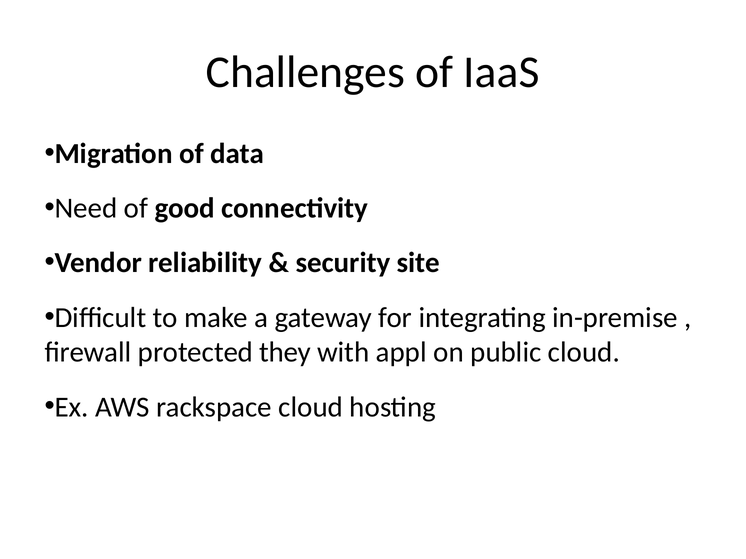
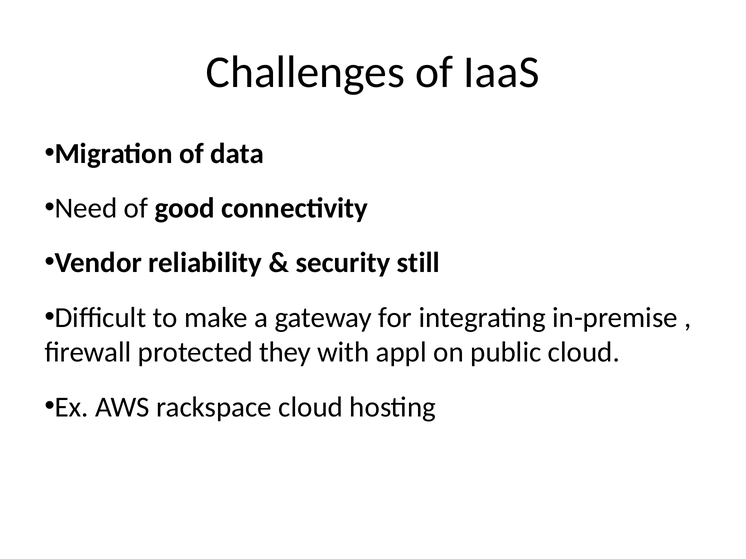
site: site -> still (418, 263)
